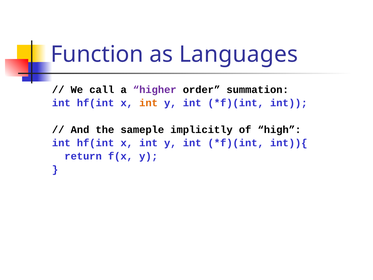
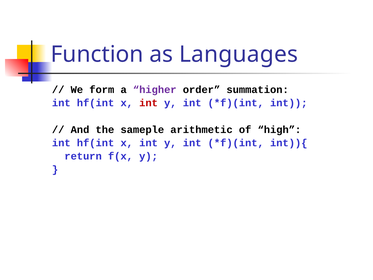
call: call -> form (102, 90)
int colour: orange -> red (149, 103)
implicitly: implicitly -> arithmetic (202, 129)
